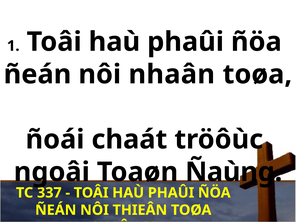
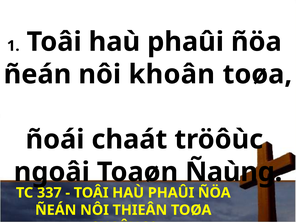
nhaân: nhaân -> khoân (172, 74)
